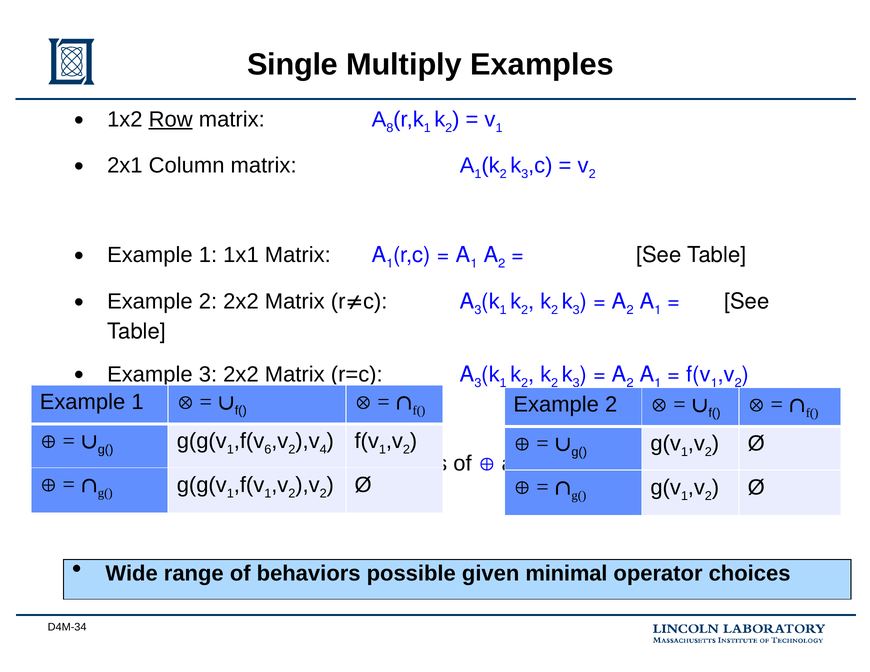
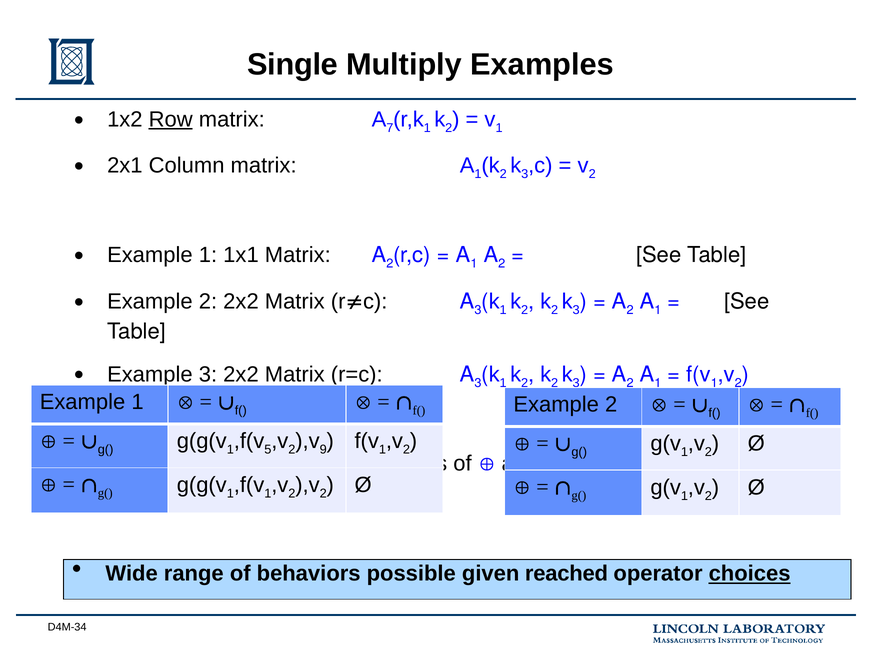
8: 8 -> 7 (390, 128)
1: 1 -> 2 (390, 264)
6: 6 -> 5 (268, 450)
4: 4 -> 9 (323, 450)
minimal: minimal -> reached (566, 574)
choices underline: none -> present (750, 574)
